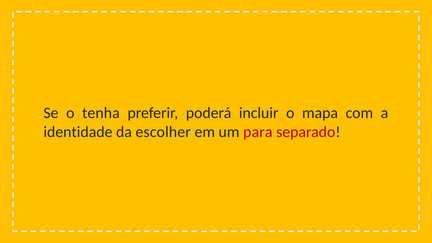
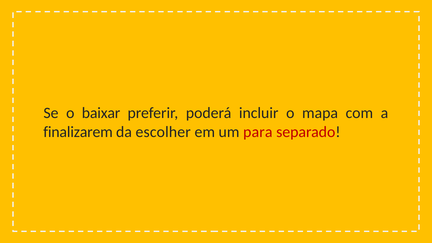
tenha: tenha -> baixar (101, 113)
identidade: identidade -> finalizarem (78, 132)
